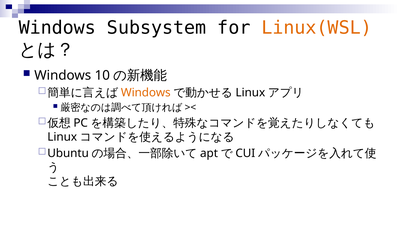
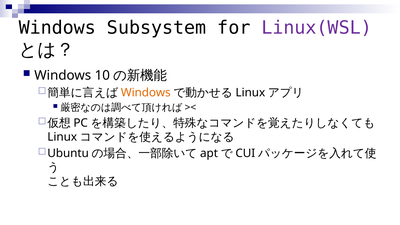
Linux(WSL colour: orange -> purple (317, 28)
